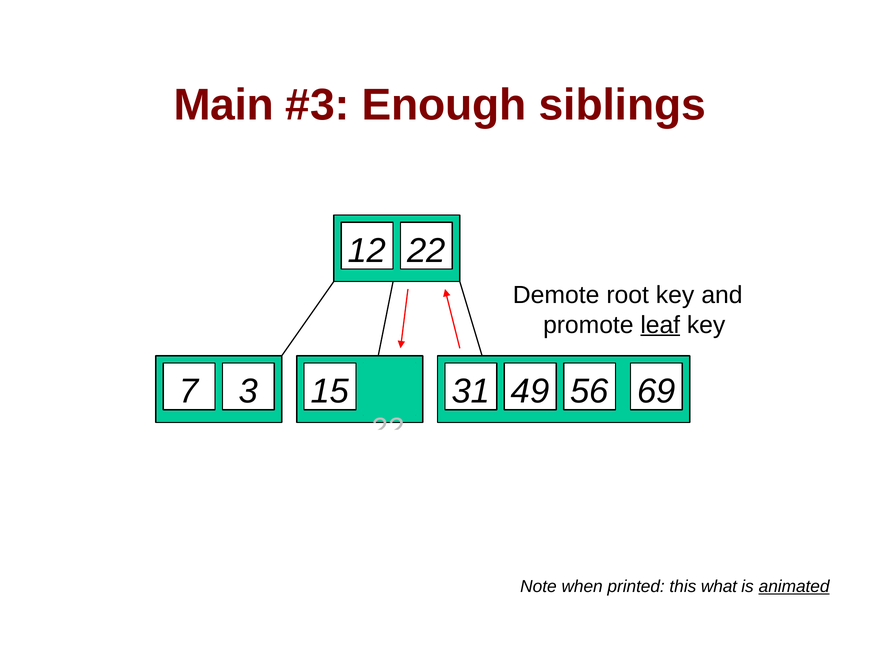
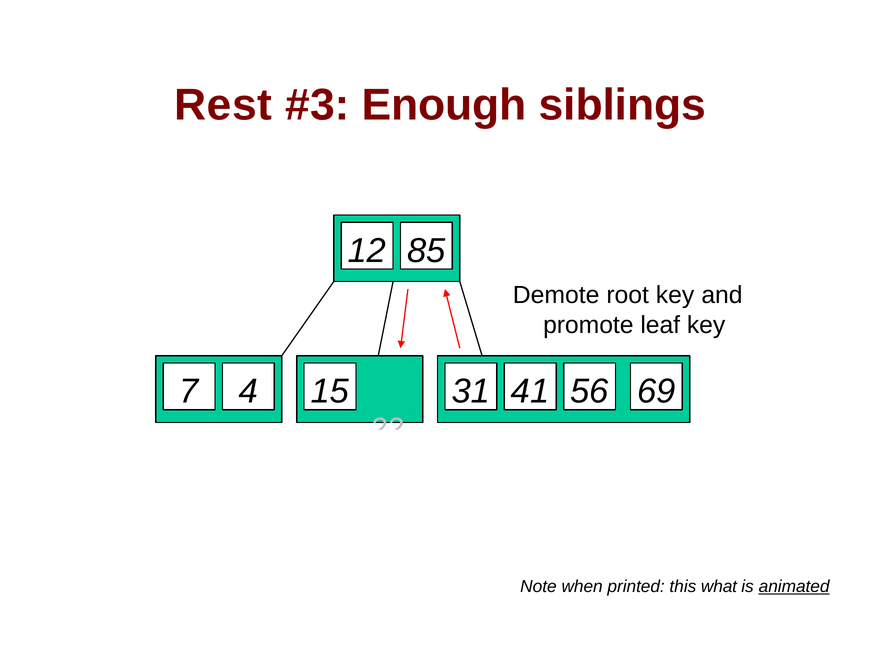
Main: Main -> Rest (223, 105)
12 22: 22 -> 85 (426, 251)
leaf underline: present -> none (660, 325)
3: 3 -> 4 (248, 392)
49: 49 -> 41 (530, 392)
